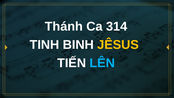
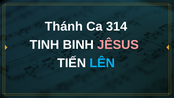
JÊSUS colour: yellow -> pink (118, 45)
